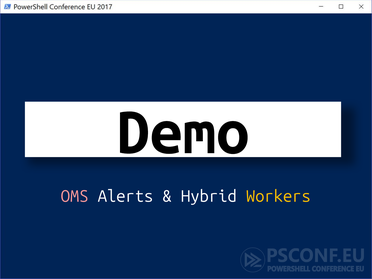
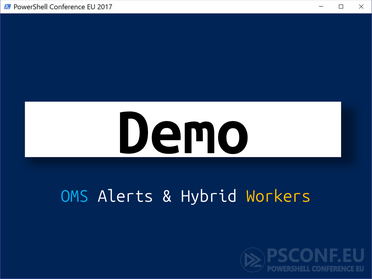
OMS colour: pink -> light blue (75, 196)
